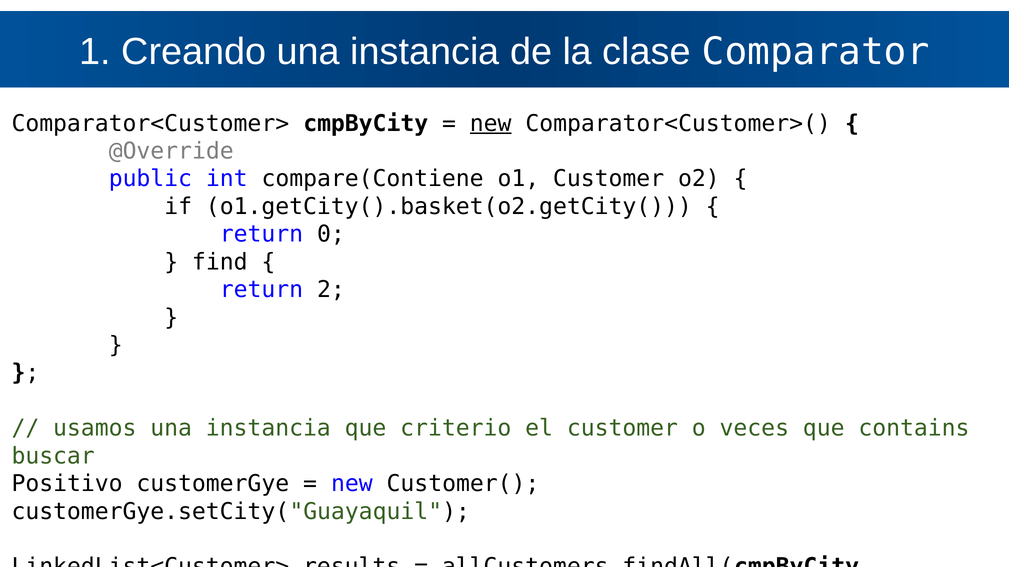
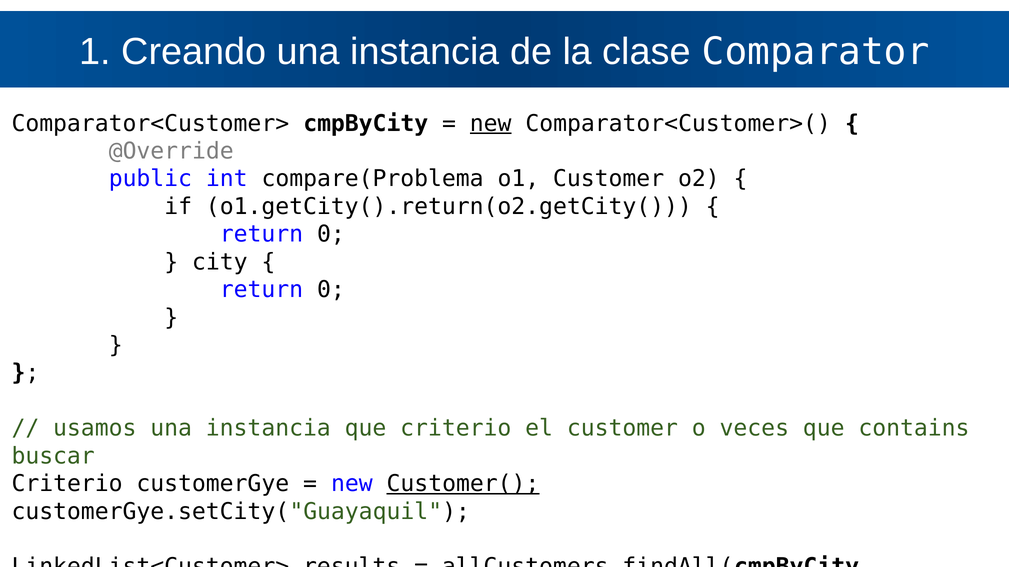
compare(Contiene: compare(Contiene -> compare(Problema (373, 179)
o1.getCity().basket(o2.getCity(: o1.getCity().basket(o2.getCity( -> o1.getCity().return(o2.getCity( (449, 207)
find: find -> city (220, 262)
2: 2 -> 0 (331, 290)
Positivo: Positivo -> Criterio (67, 484)
Customer( underline: none -> present (463, 484)
